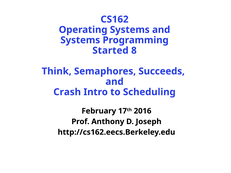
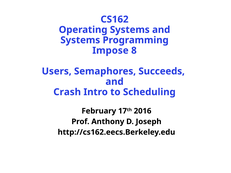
Started: Started -> Impose (110, 51)
Think: Think -> Users (57, 71)
